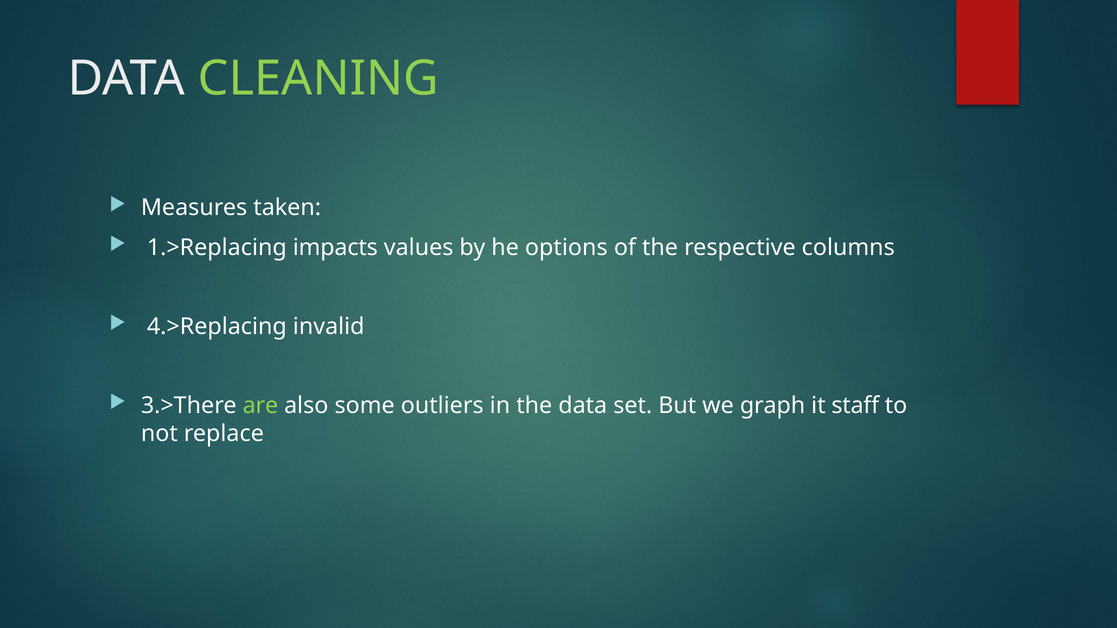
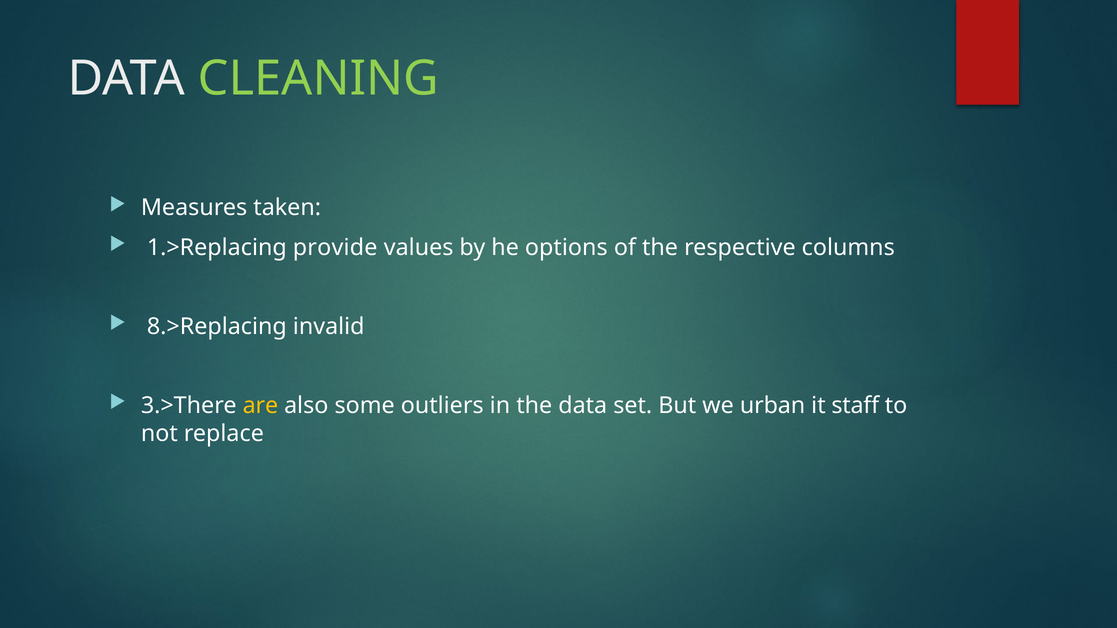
impacts: impacts -> provide (335, 247)
4.>Replacing: 4.>Replacing -> 8.>Replacing (217, 327)
are colour: light green -> yellow (260, 406)
graph: graph -> urban (773, 406)
